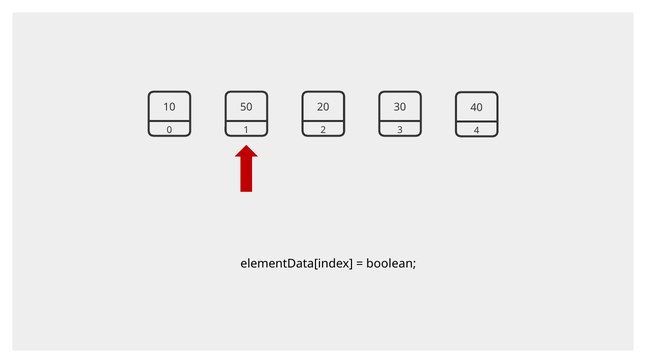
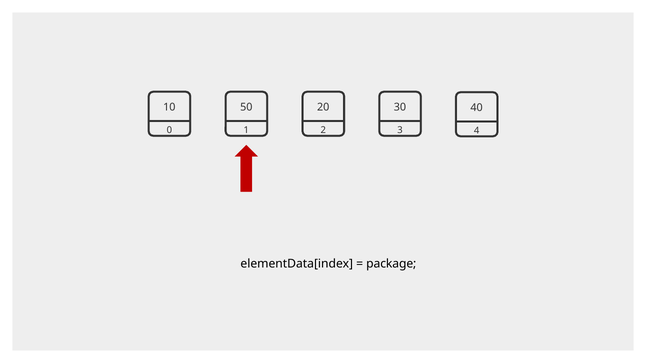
boolean: boolean -> package (391, 264)
